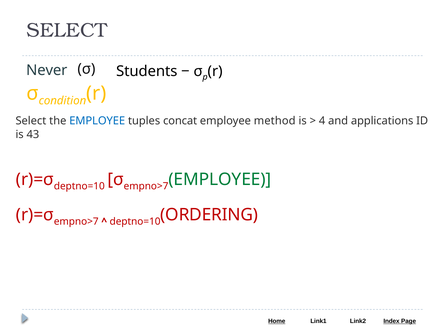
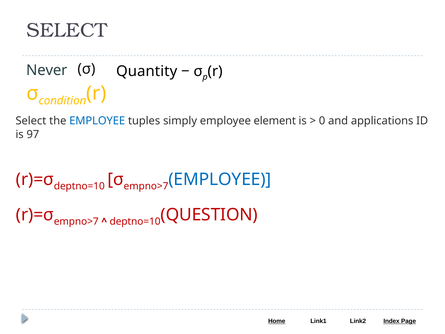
Students: Students -> Quantity (147, 71)
concat: concat -> simply (180, 121)
method: method -> element (275, 121)
4: 4 -> 0 (322, 121)
43: 43 -> 97 (33, 134)
EMPLOYEE colour: green -> blue (220, 179)
ORDERING: ORDERING -> QUESTION (209, 215)
